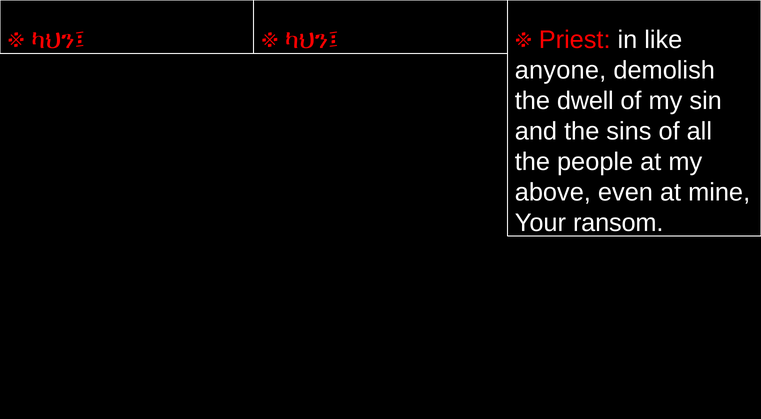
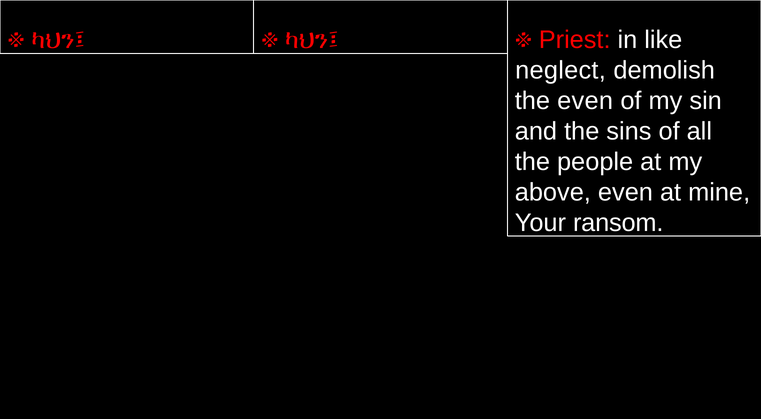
anyone: anyone -> neglect (561, 70)
the dwell: dwell -> even (585, 101)
